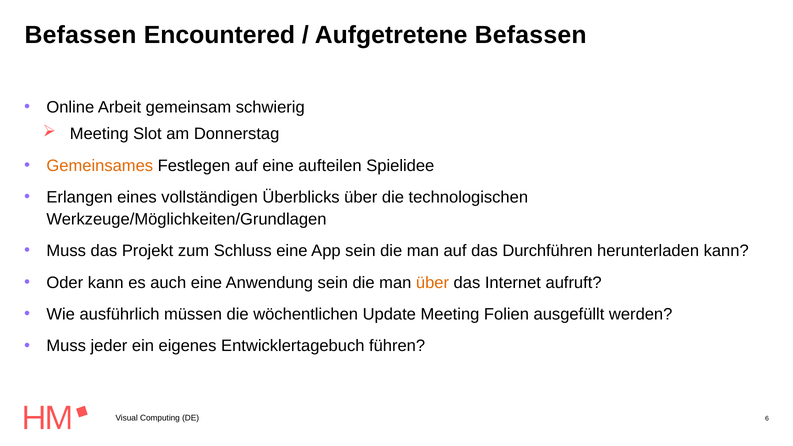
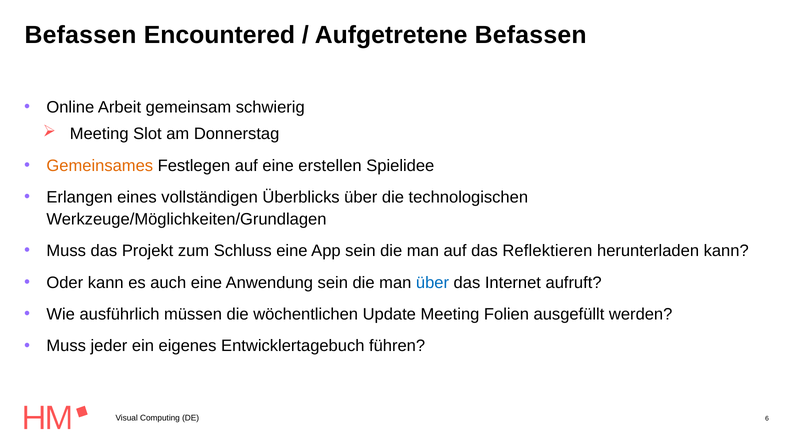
aufteilen: aufteilen -> erstellen (330, 166)
Durchführen: Durchführen -> Reflektieren (547, 251)
über colour: orange -> blue (433, 283)
